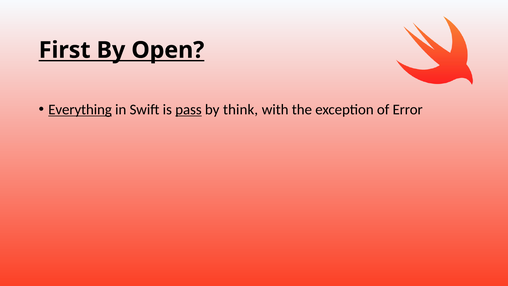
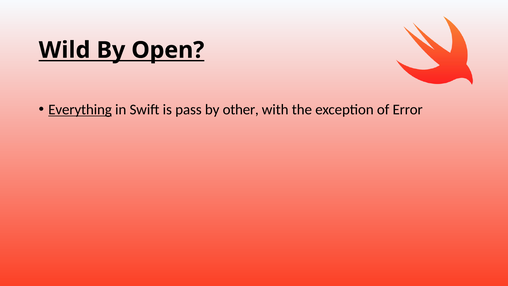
First: First -> Wild (65, 50)
pass underline: present -> none (188, 110)
think: think -> other (241, 110)
